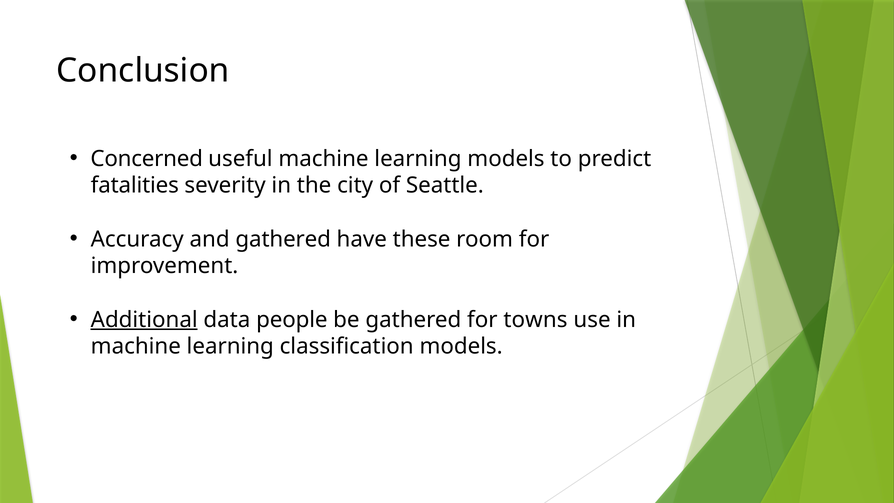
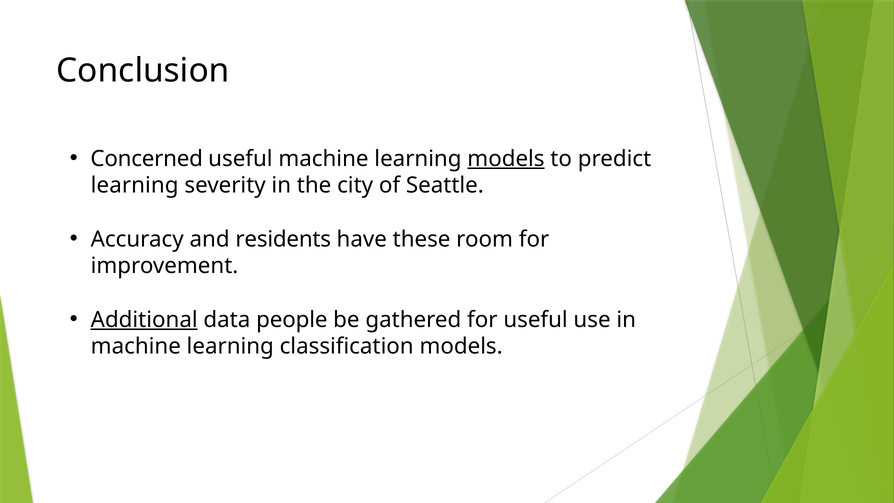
models underline: none -> present (506, 159)
fatalities: fatalities -> learning (135, 185)
and gathered: gathered -> residents (283, 239)
for towns: towns -> useful (536, 320)
